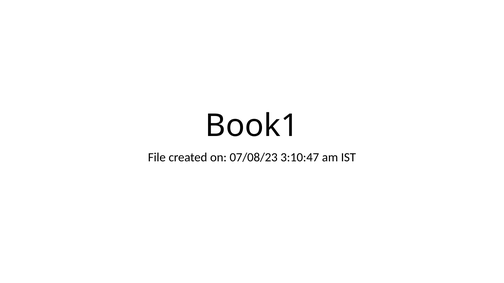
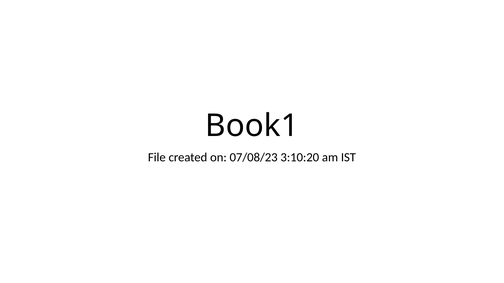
3:10:47: 3:10:47 -> 3:10:20 (300, 158)
